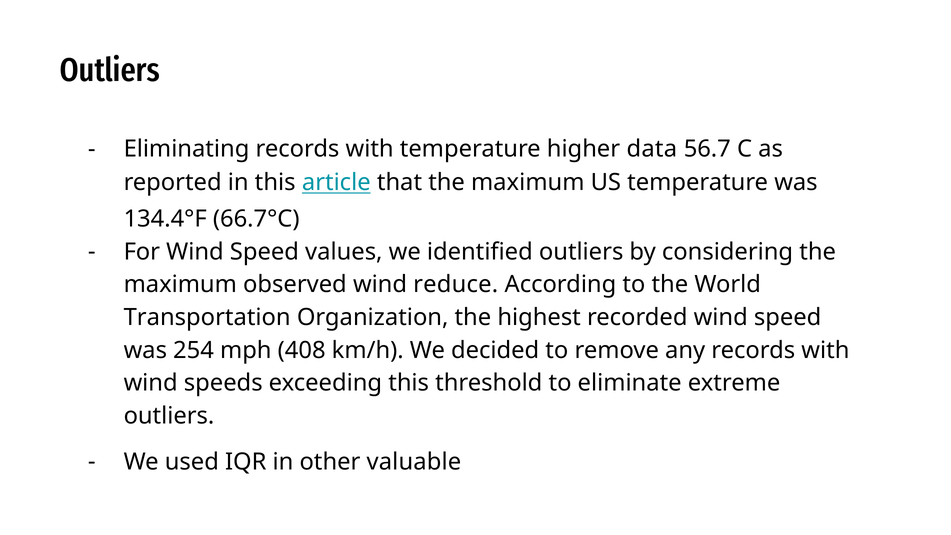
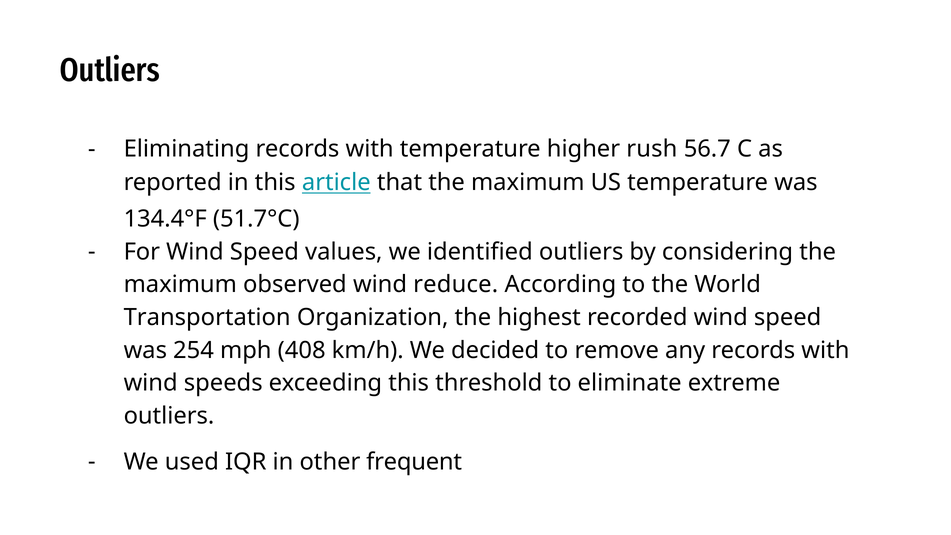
data: data -> rush (652, 149)
66.7°C: 66.7°C -> 51.7°C (256, 219)
valuable: valuable -> frequent (414, 462)
